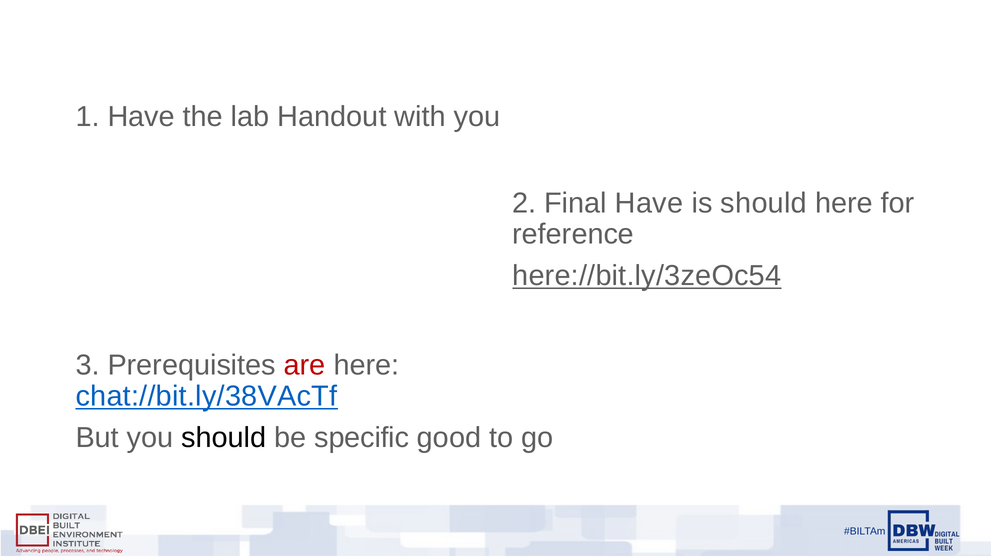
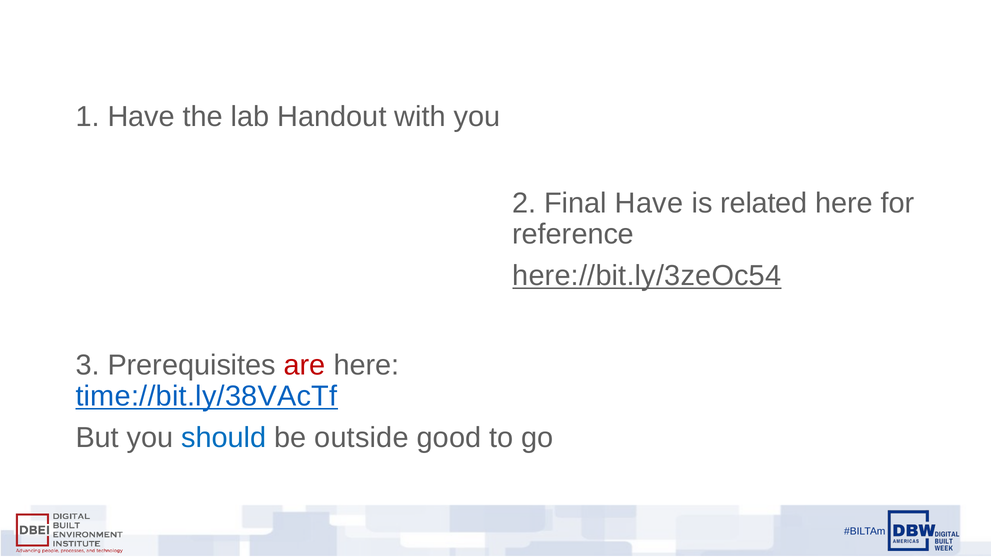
is should: should -> related (764, 203)
chat://bit.ly/38VAcTf: chat://bit.ly/38VAcTf -> time://bit.ly/38VAcTf (206, 397)
should colour: black -> blue (224, 438)
specific: specific -> outside (362, 438)
